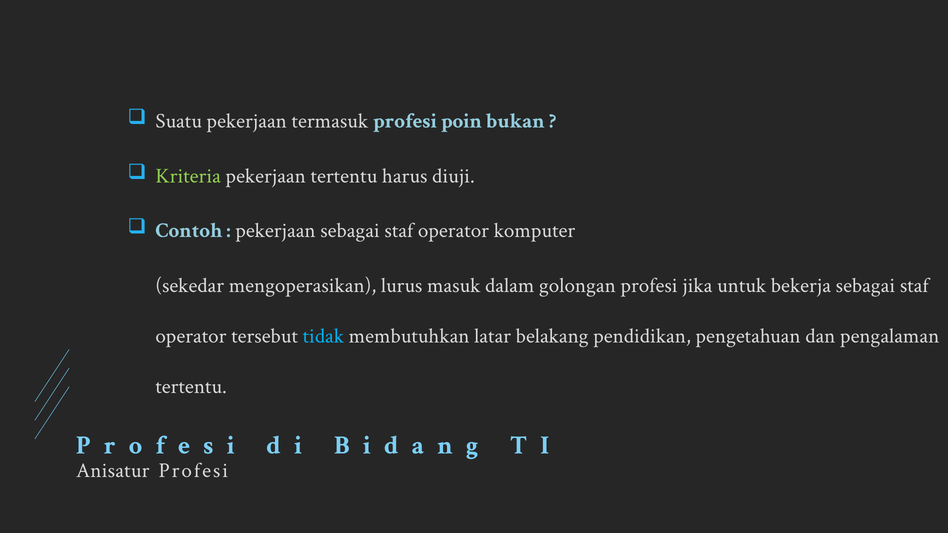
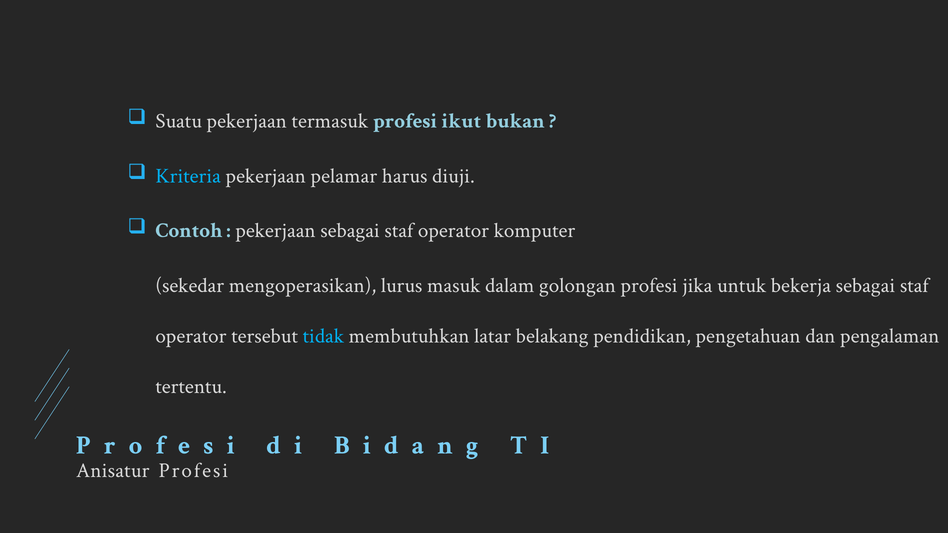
poin: poin -> ikut (461, 121)
Kriteria colour: light green -> light blue (188, 176)
pekerjaan tertentu: tertentu -> pelamar (344, 176)
